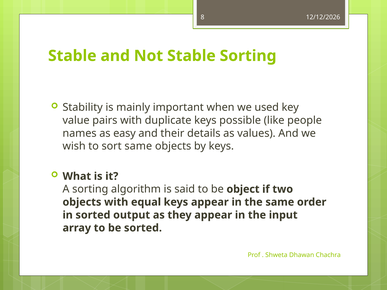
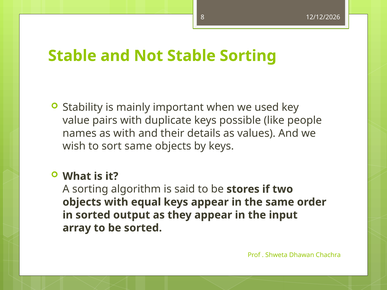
as easy: easy -> with (124, 133)
object: object -> stores (243, 189)
